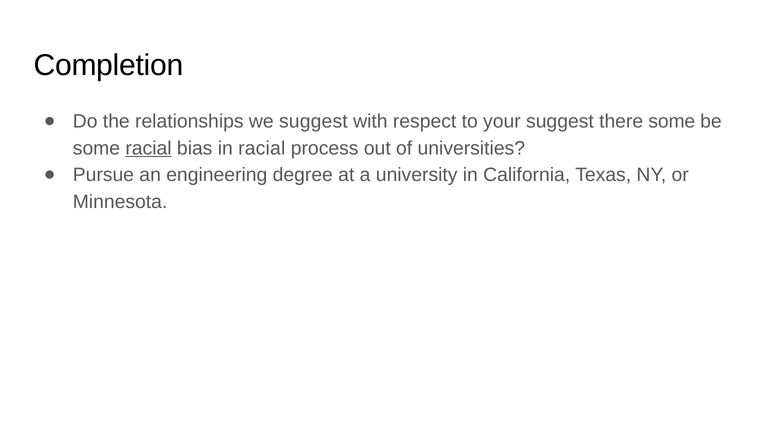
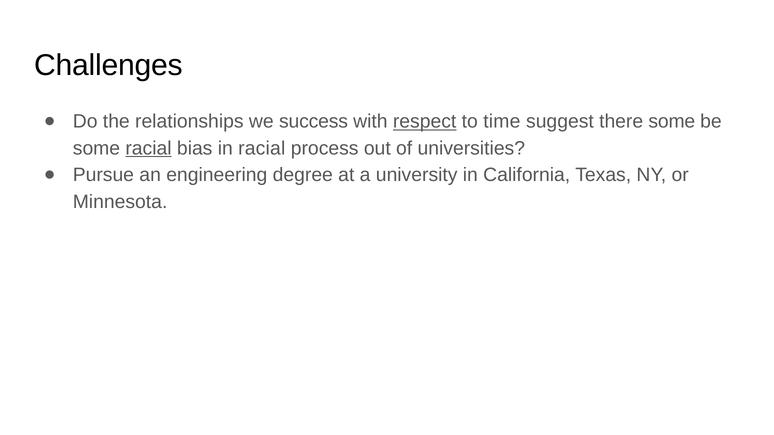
Completion: Completion -> Challenges (109, 66)
we suggest: suggest -> success (314, 122)
respect underline: none -> present (425, 122)
your: your -> time (502, 122)
